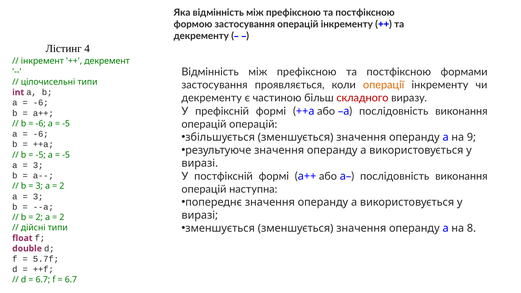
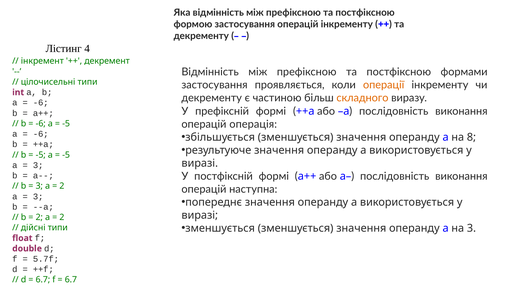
складного colour: red -> orange (362, 98)
операцій операцій: операцій -> операція (253, 124)
9: 9 -> 8 (471, 137)
на 8: 8 -> 3 (471, 228)
